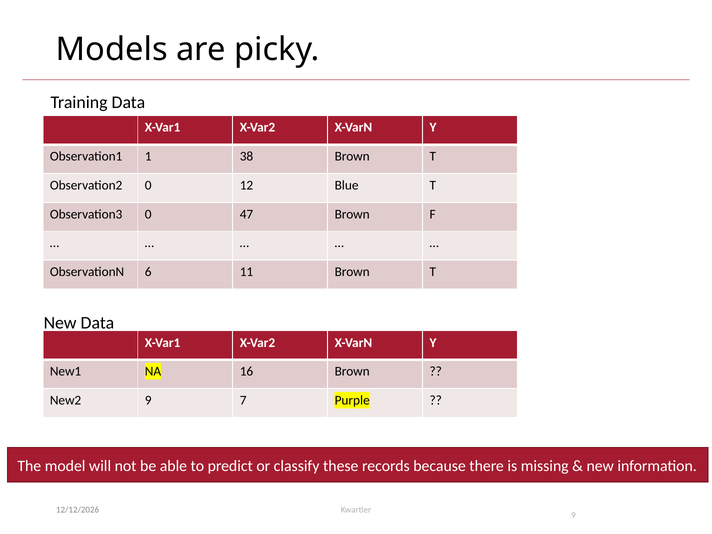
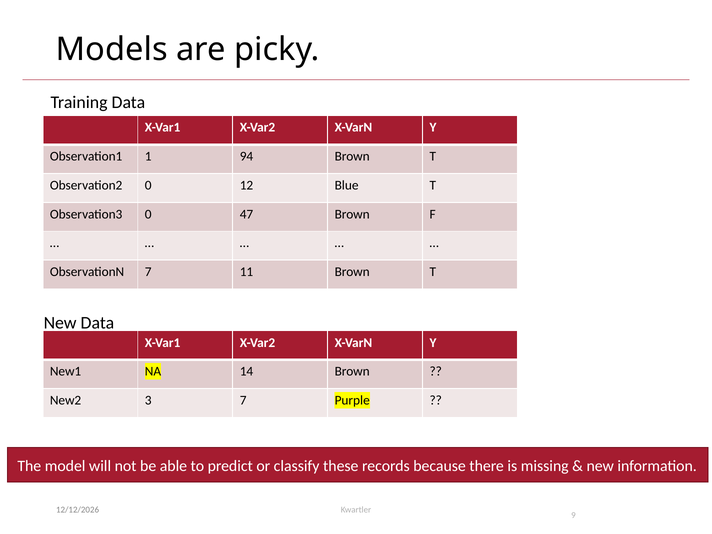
38: 38 -> 94 (247, 156)
ObservationN 6: 6 -> 7 (148, 272)
16: 16 -> 14 (247, 372)
New2 9: 9 -> 3 (148, 400)
